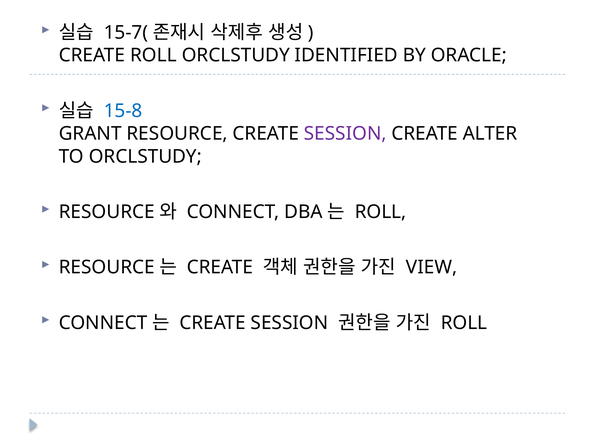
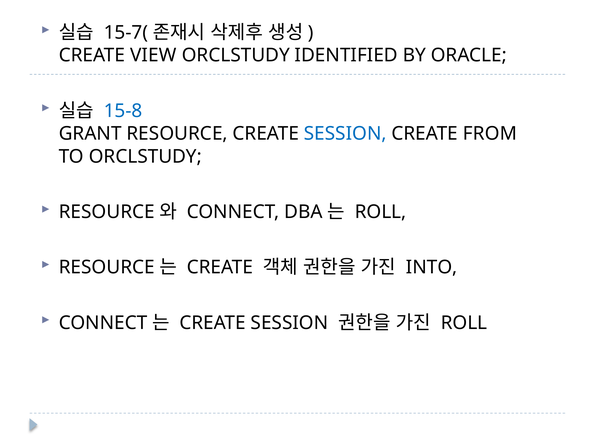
CREATE ROLL: ROLL -> VIEW (153, 55)
SESSION colour: purple -> blue (345, 134)
ALTER: ALTER -> FROM (490, 134)
VIEW: VIEW -> INTO (432, 268)
